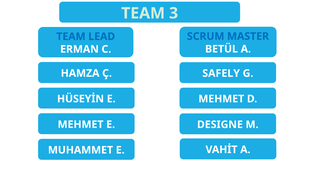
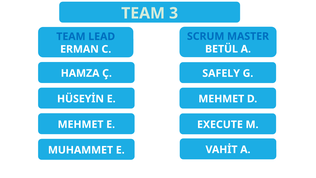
DESIGNE: DESIGNE -> EXECUTE (220, 124)
